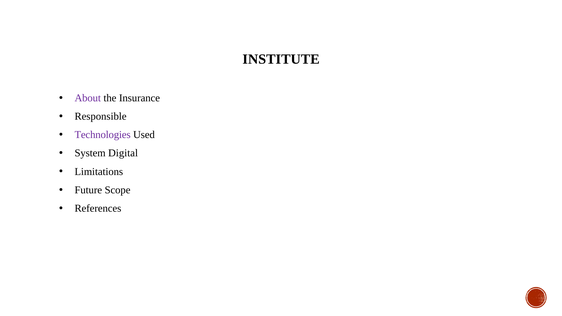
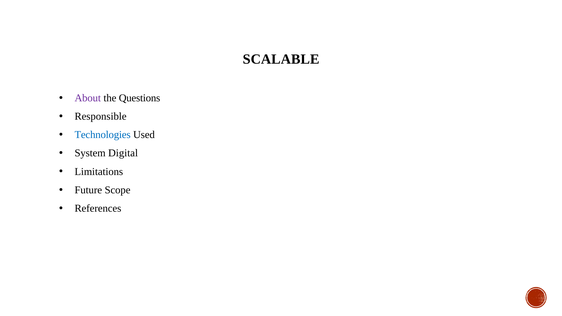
INSTITUTE: INSTITUTE -> SCALABLE (281, 59)
Insurance: Insurance -> Questions (140, 98)
Technologies colour: purple -> blue (103, 135)
